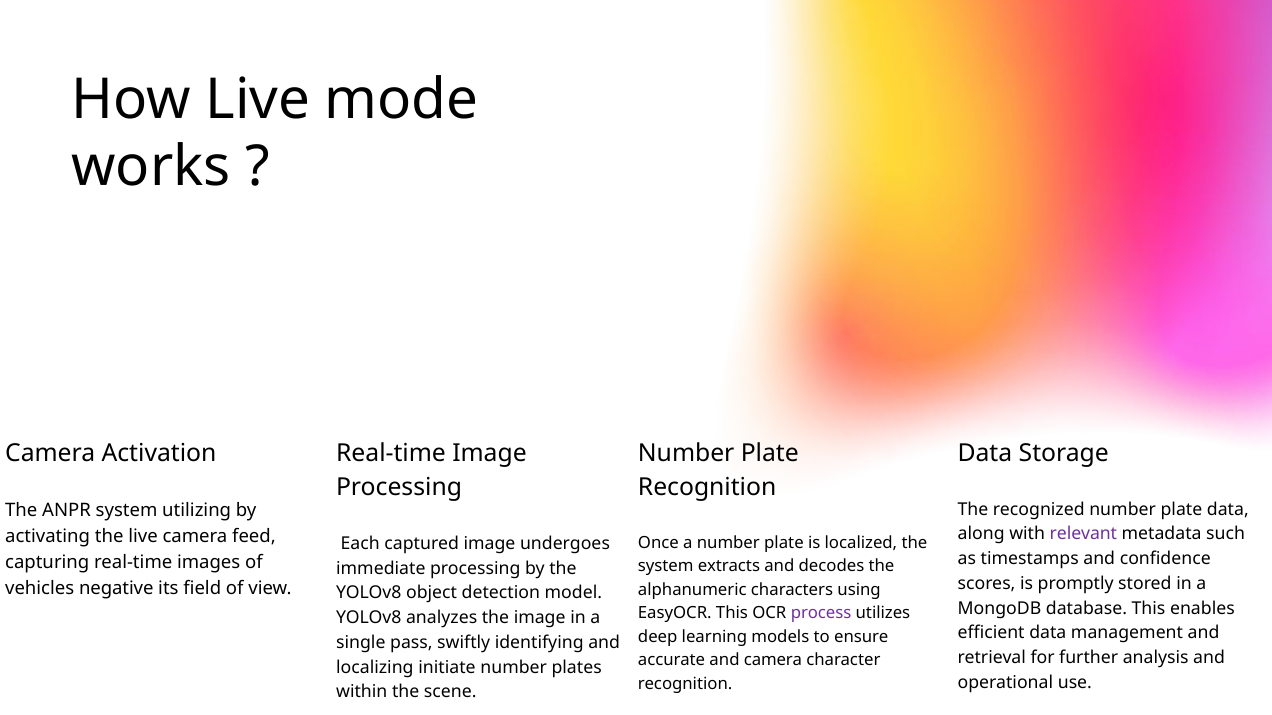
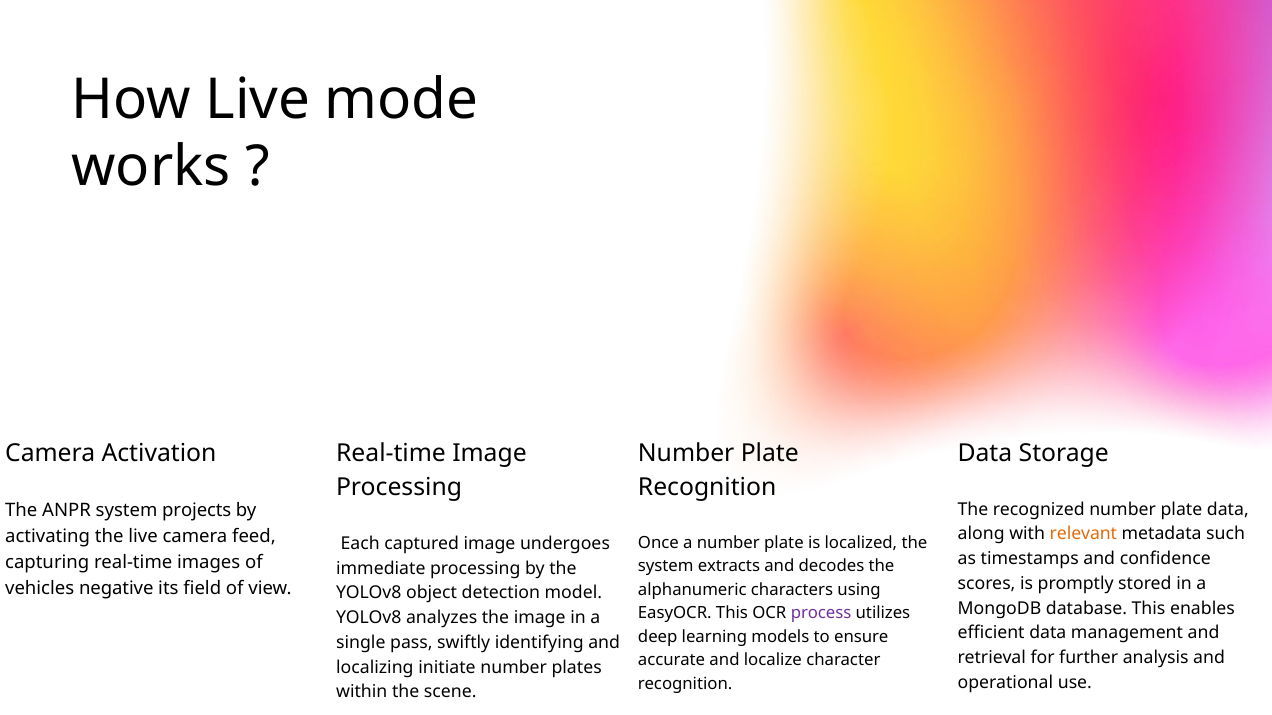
utilizing: utilizing -> projects (197, 510)
relevant colour: purple -> orange (1083, 534)
and camera: camera -> localize (773, 661)
